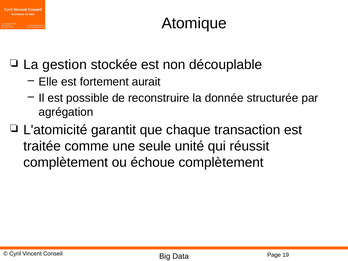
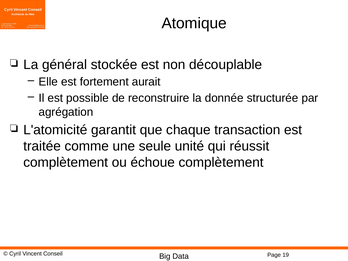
gestion: gestion -> général (65, 65)
